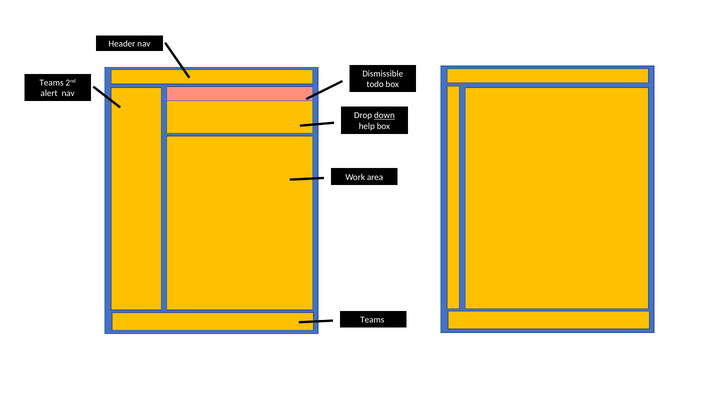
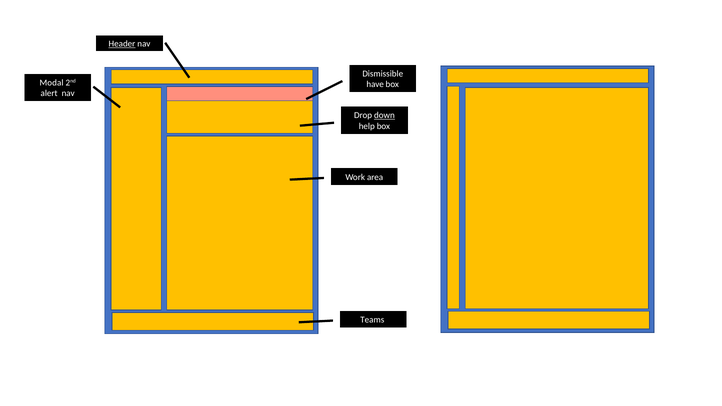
Header underline: none -> present (122, 44)
Teams: Teams -> Modal (52, 83)
todo: todo -> have (375, 85)
